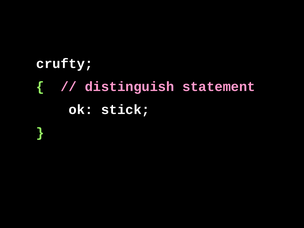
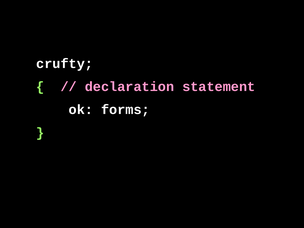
distinguish: distinguish -> declaration (130, 87)
stick: stick -> forms (125, 110)
